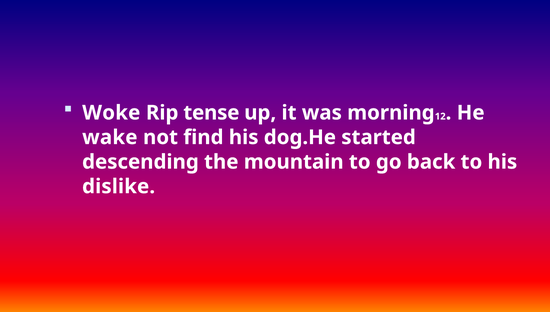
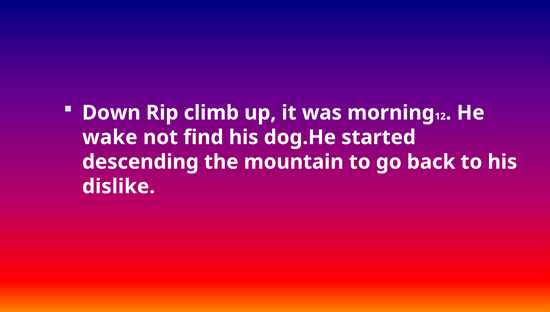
Woke: Woke -> Down (111, 113)
tense: tense -> climb (211, 113)
